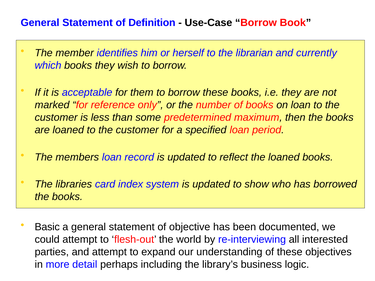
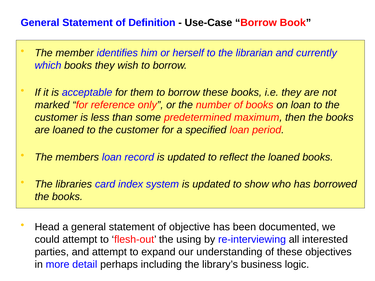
Basic: Basic -> Head (47, 227)
world: world -> using (189, 240)
